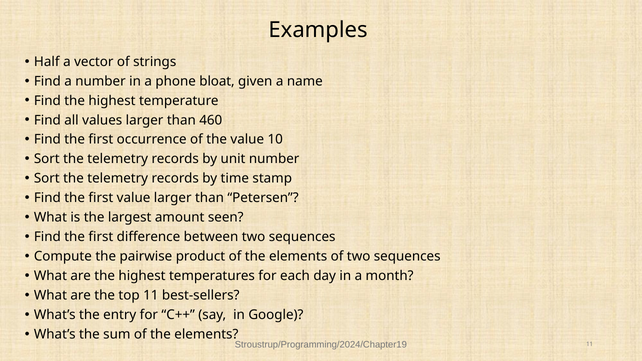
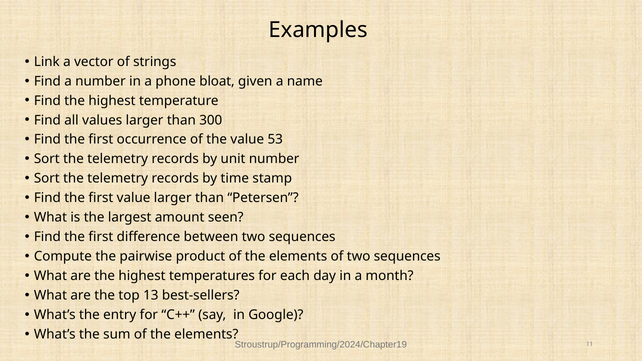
Half: Half -> Link (47, 62)
460: 460 -> 300 (211, 120)
10: 10 -> 53 (275, 140)
top 11: 11 -> 13 (151, 295)
